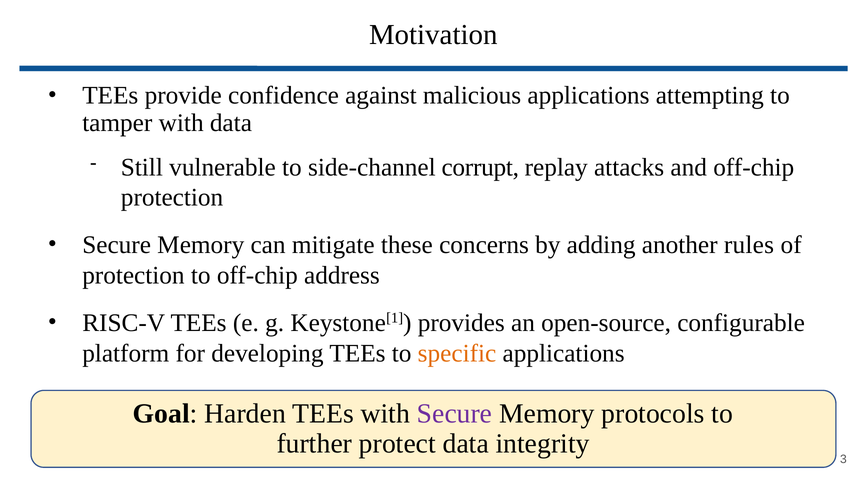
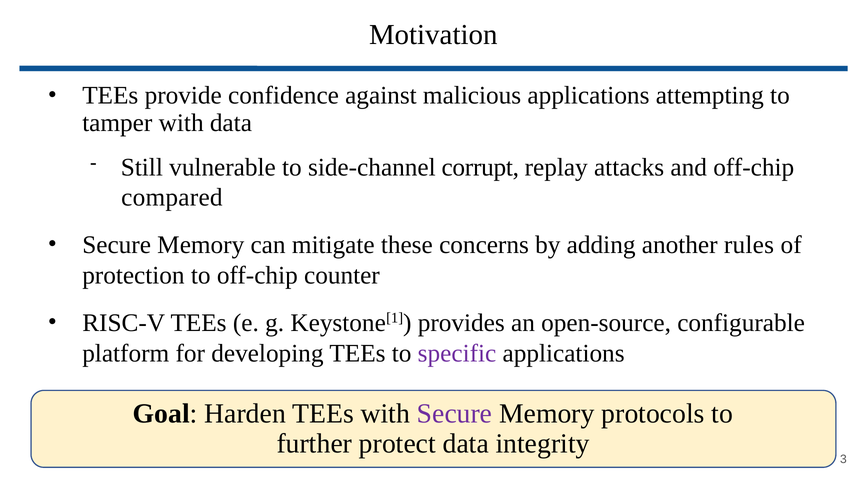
protection: protection -> compared (172, 197)
address: address -> counter (342, 275)
specific colour: orange -> purple (457, 353)
